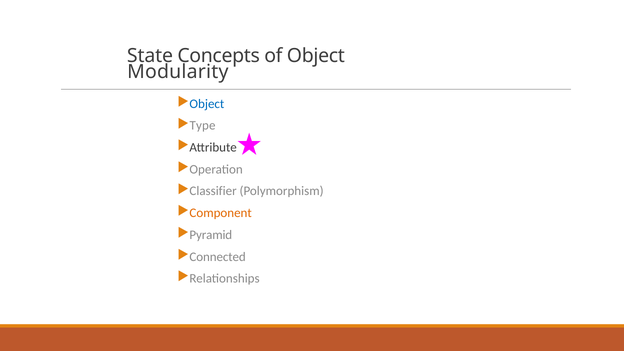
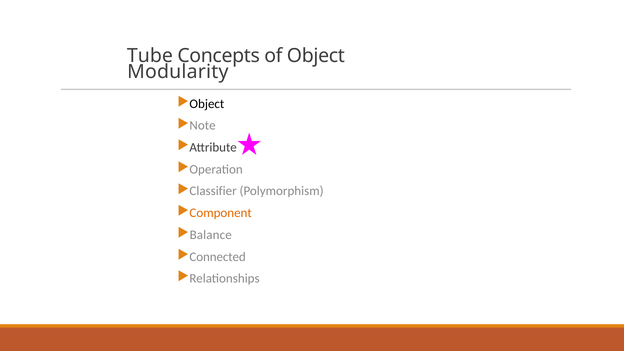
State: State -> Tube (150, 56)
Object colour: blue -> black (207, 104)
Type: Type -> Note (203, 126)
Pyramid: Pyramid -> Balance (211, 235)
